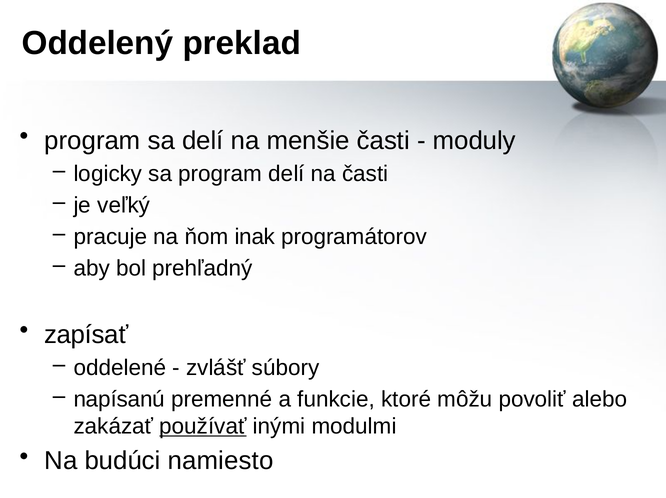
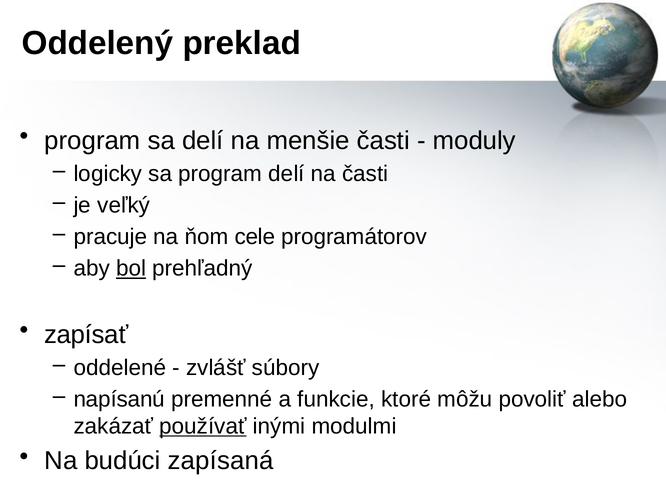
inak: inak -> cele (255, 237)
bol underline: none -> present (131, 269)
namiesto: namiesto -> zapísaná (221, 461)
